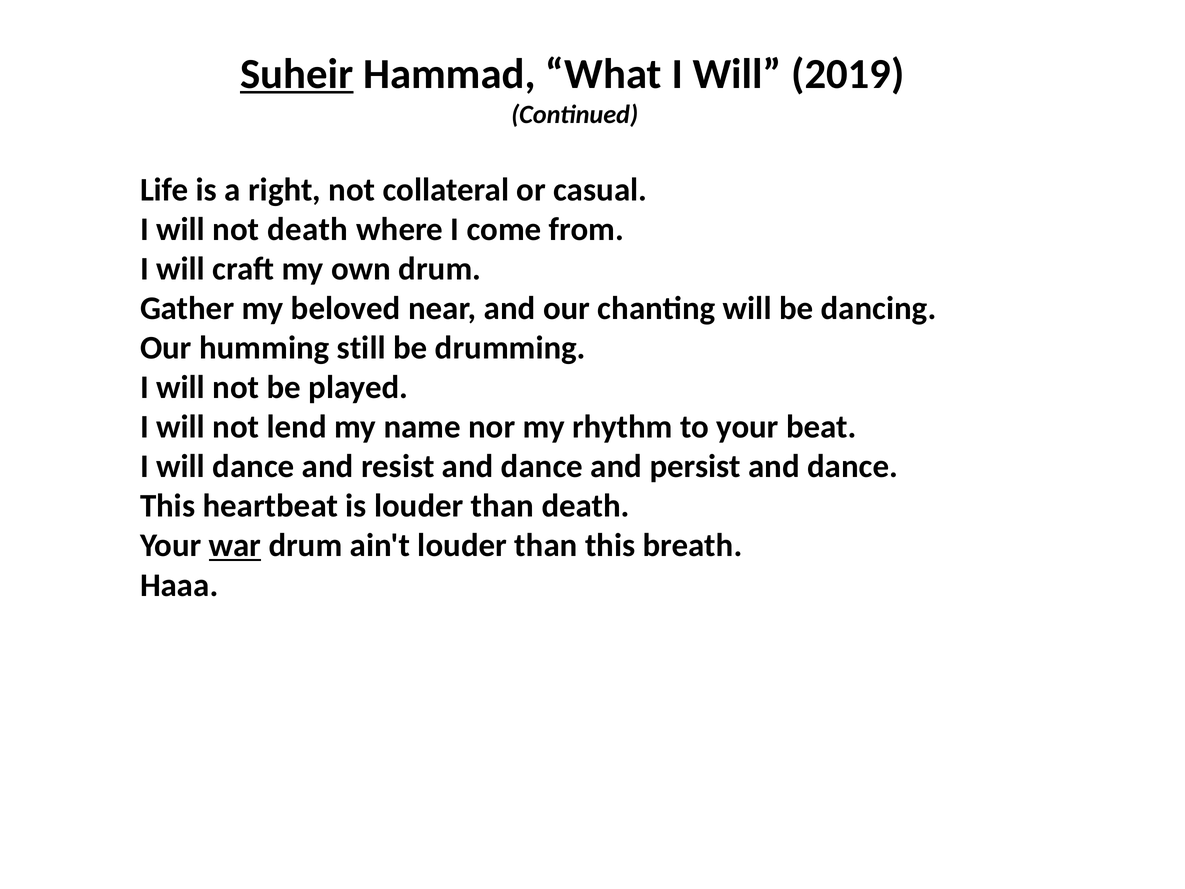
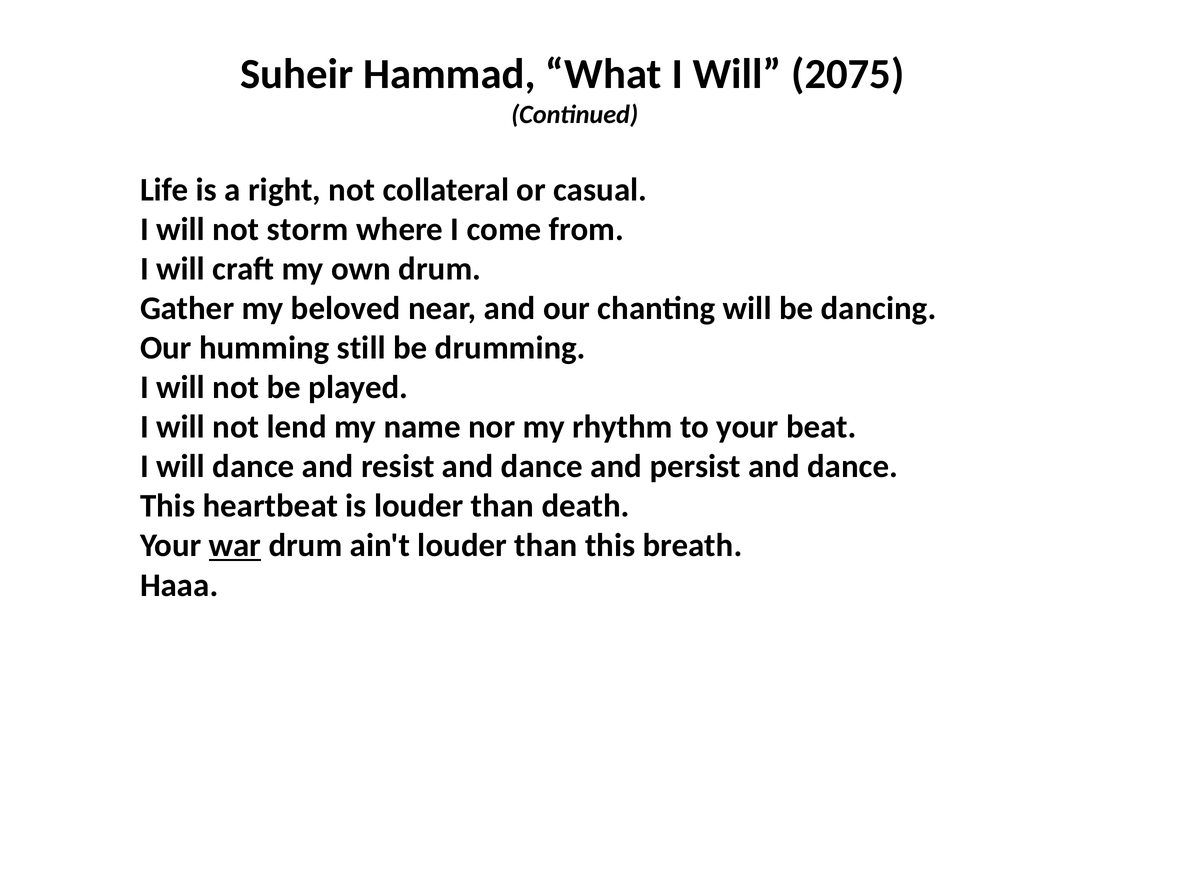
Suheir underline: present -> none (297, 74)
2019: 2019 -> 2075 (848, 74)
not death: death -> storm (308, 229)
